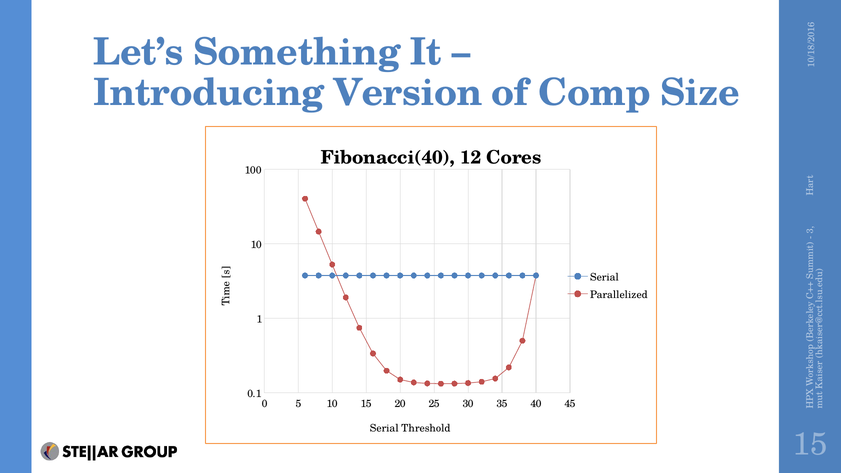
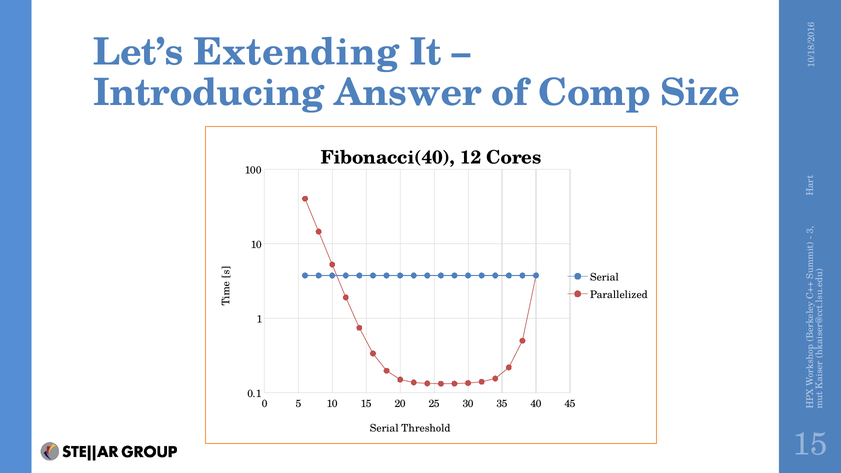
Something: Something -> Extending (297, 52)
Version: Version -> Answer (408, 93)
